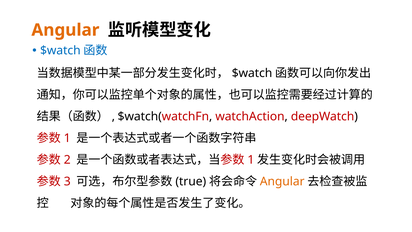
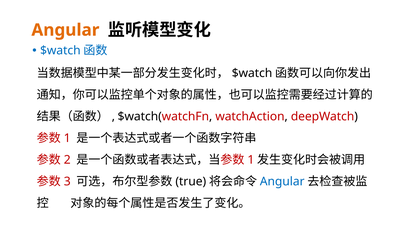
Angular colour: orange -> blue (282, 181)
